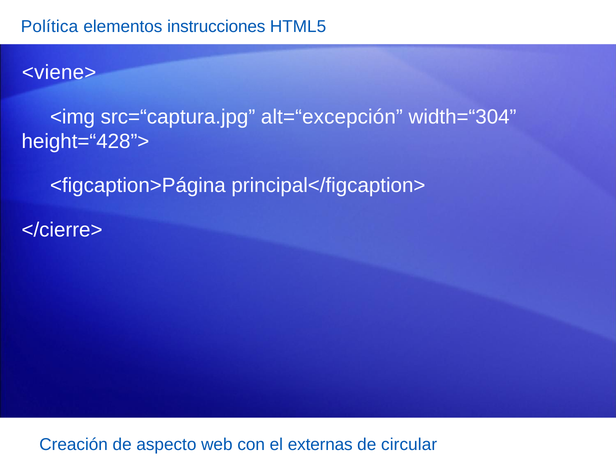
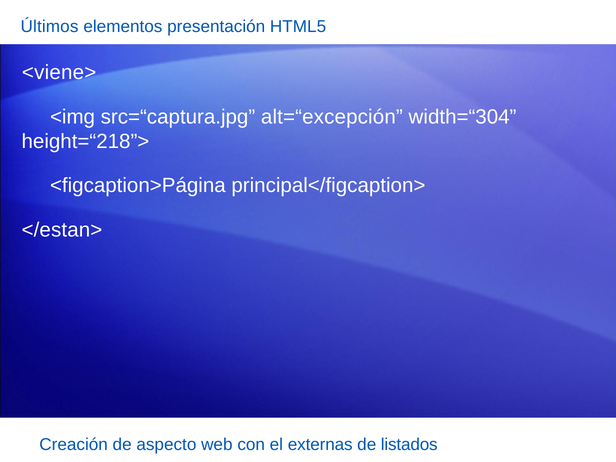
Política: Política -> Últimos (50, 27)
instrucciones: instrucciones -> presentación (216, 27)
height=“428”>: height=“428”> -> height=“218”> (85, 141)
</cierre>: </cierre> -> </estan> (62, 230)
circular: circular -> listados (409, 445)
